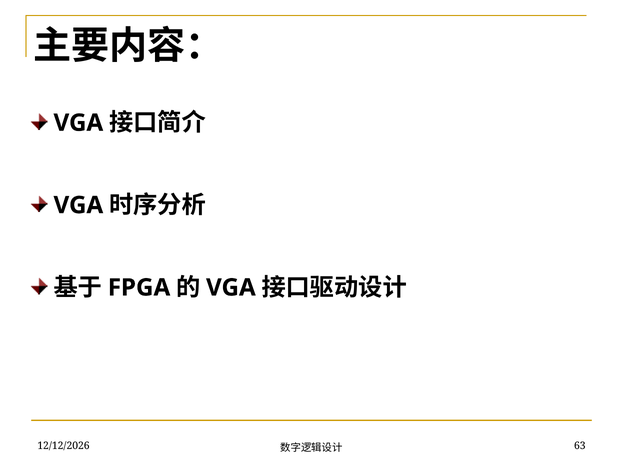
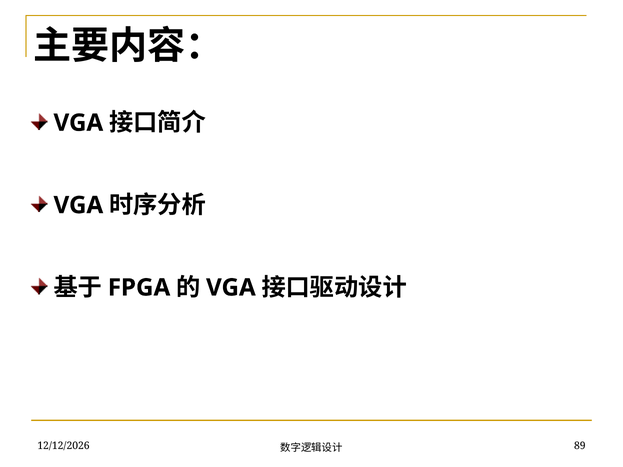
63: 63 -> 89 (580, 446)
